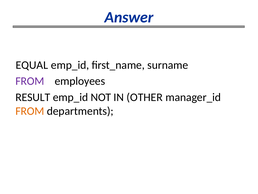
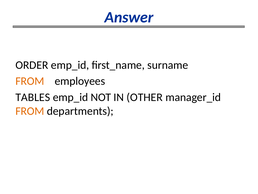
EQUAL: EQUAL -> ORDER (32, 65)
FROM colour: purple -> orange (30, 81)
RESULT: RESULT -> TABLES (33, 97)
